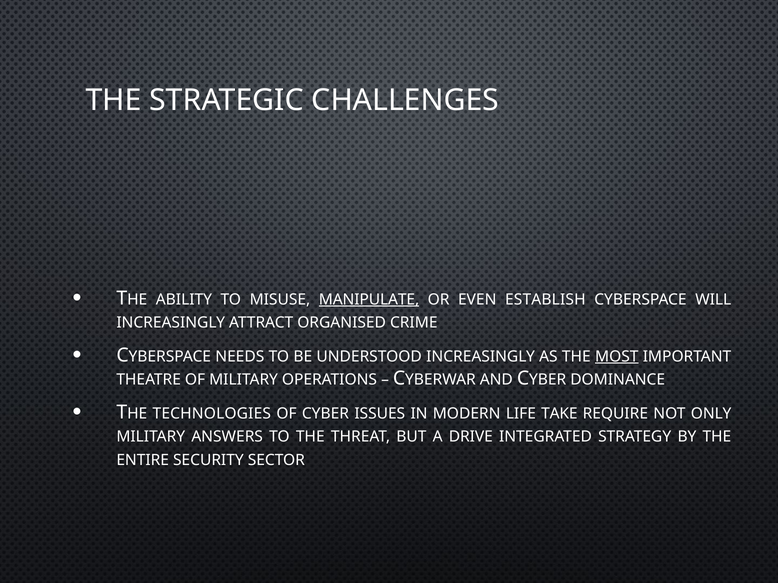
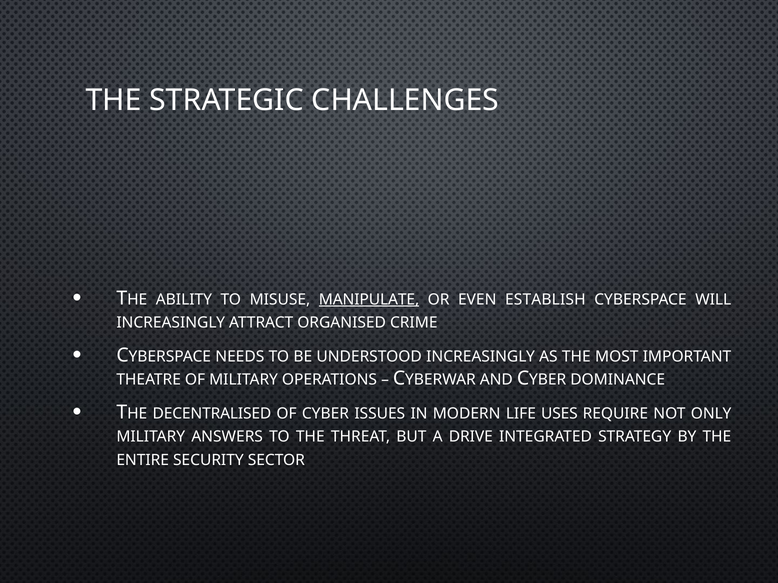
MOST underline: present -> none (617, 357)
TECHNOLOGIES: TECHNOLOGIES -> DECENTRALISED (212, 414)
TAKE: TAKE -> USES (559, 414)
